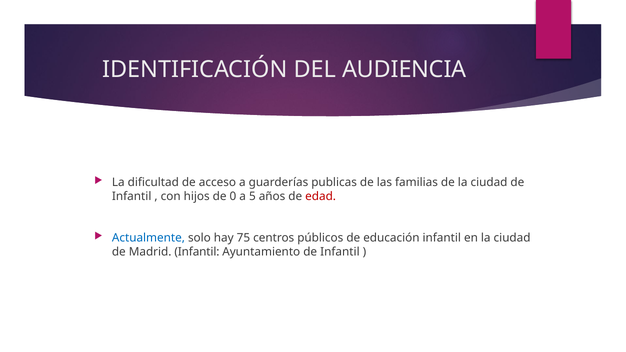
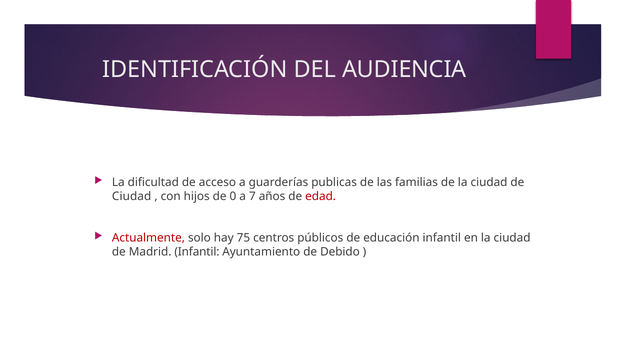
Infantil: Infantil -> Ciudad (132, 197)
5: 5 -> 7 (252, 197)
Actualmente colour: blue -> red (148, 238)
Ayuntamiento de Infantil: Infantil -> Debido (340, 252)
